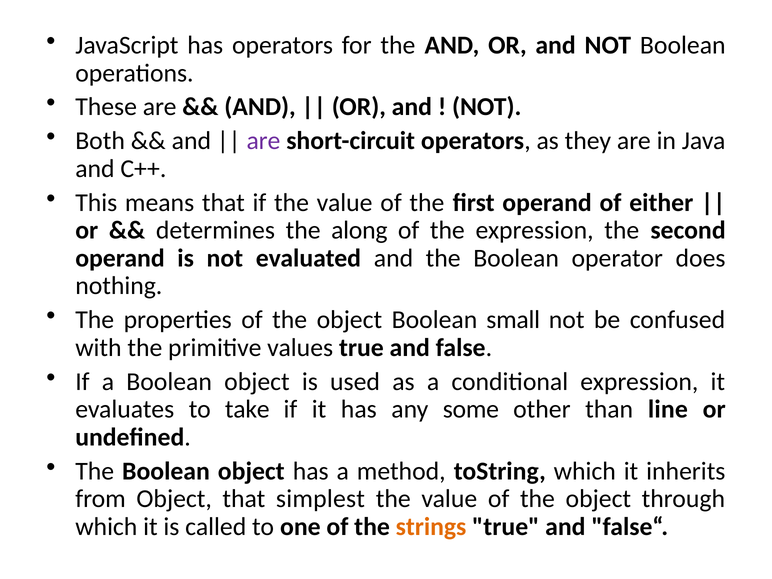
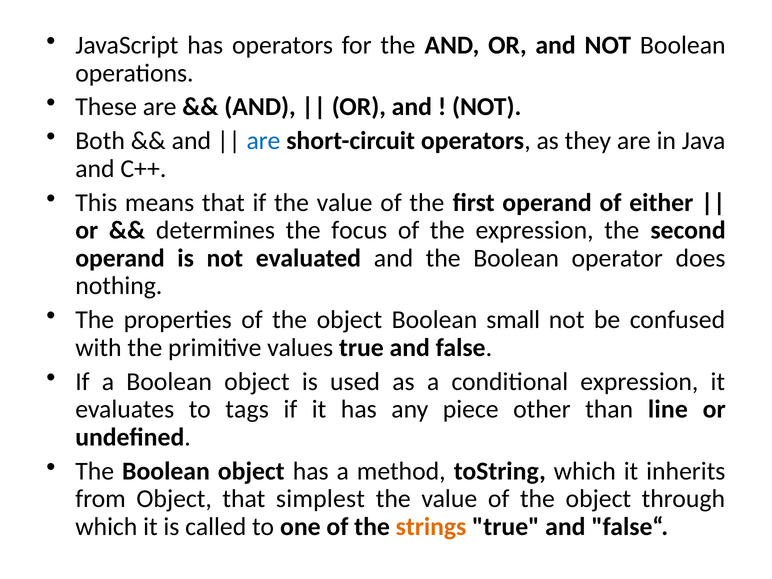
are colour: purple -> blue (263, 141)
along: along -> focus (359, 230)
take: take -> tags (247, 409)
some: some -> piece (471, 409)
